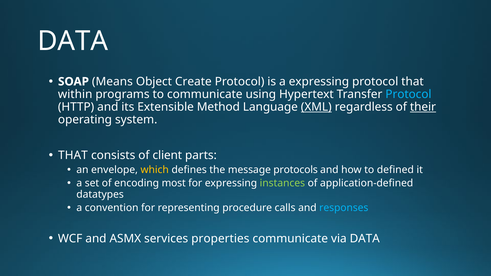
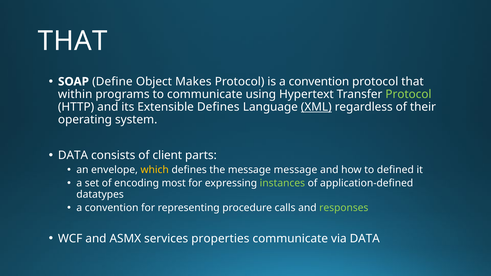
DATA: DATA -> THAT (73, 41)
Means: Means -> Define (112, 82)
Create: Create -> Makes (193, 82)
is a expressing: expressing -> convention (319, 82)
Protocol colour: light blue -> light green (408, 94)
Extensible Method: Method -> Defines (218, 107)
their underline: present -> none (423, 107)
THAT: THAT -> DATA (73, 155)
message protocols: protocols -> message (295, 170)
responses colour: light blue -> light green (344, 208)
